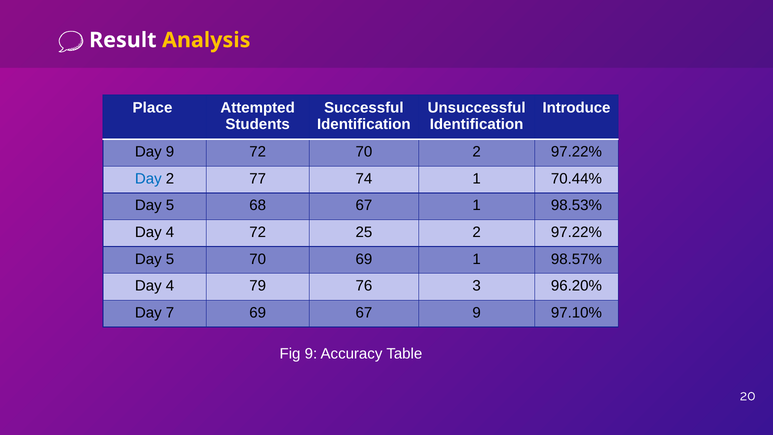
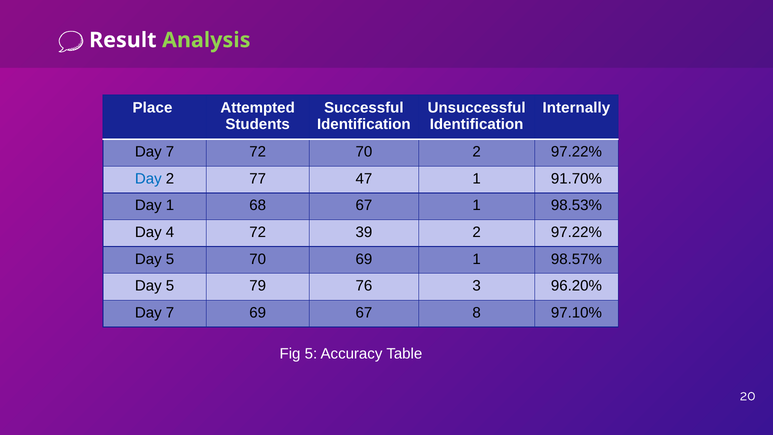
Analysis colour: yellow -> light green (206, 40)
Introduce: Introduce -> Internally (576, 108)
9: 9 -> 7 (170, 152)
74: 74 -> 47 (364, 179)
70.44%: 70.44% -> 91.70% (576, 179)
5: 5 -> 1 (170, 205)
25: 25 -> 39 (364, 232)
4: 4 -> 5 (170, 286)
67 9: 9 -> 8 (477, 313)
Fig 9: 9 -> 5 (311, 354)
